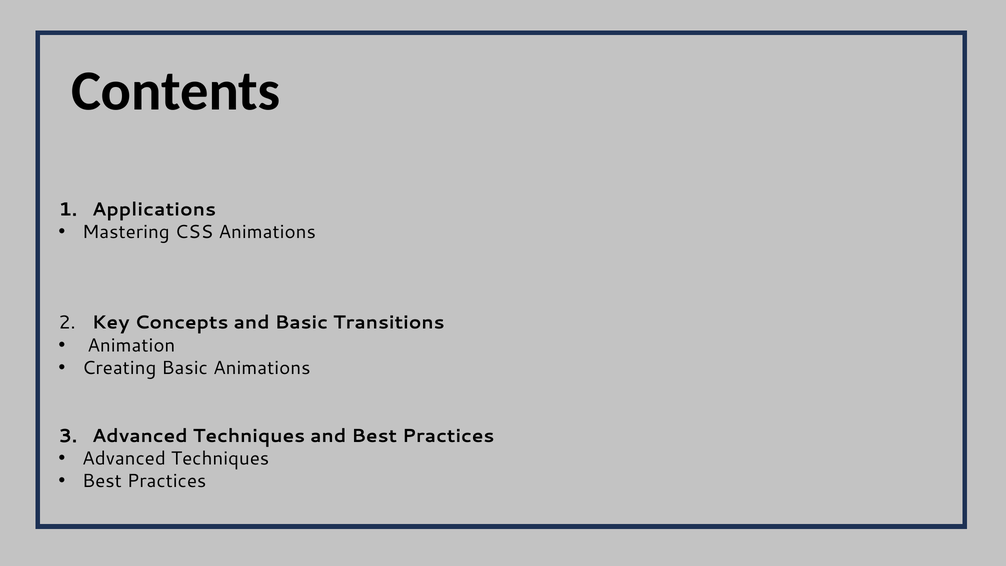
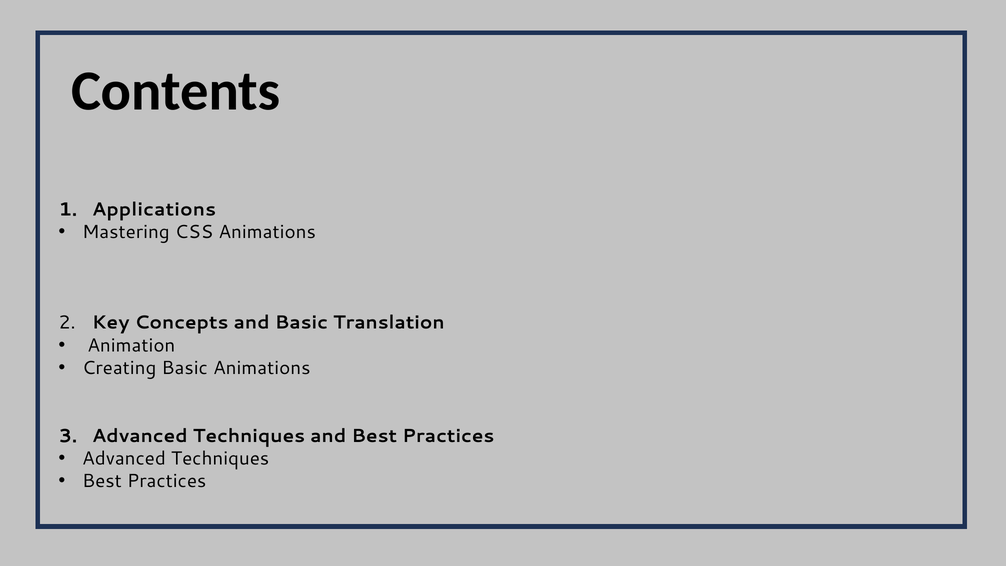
Transitions: Transitions -> Translation (389, 323)
